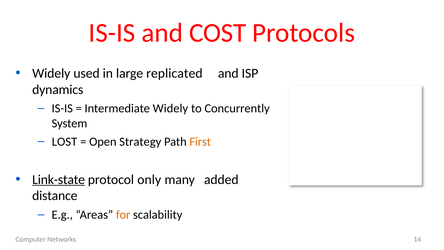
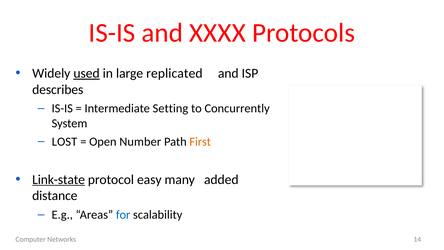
COST: COST -> XXXX (217, 33)
used underline: none -> present (87, 73)
dynamics: dynamics -> describes (58, 90)
Intermediate Widely: Widely -> Setting (170, 108)
Strategy: Strategy -> Number (140, 142)
only: only -> easy (149, 179)
for colour: orange -> blue (123, 215)
